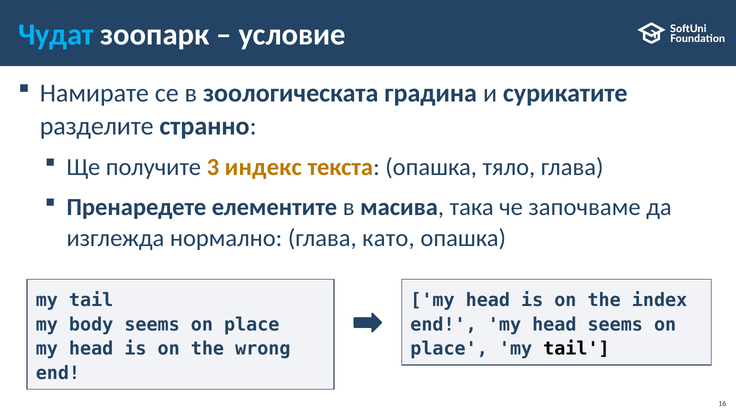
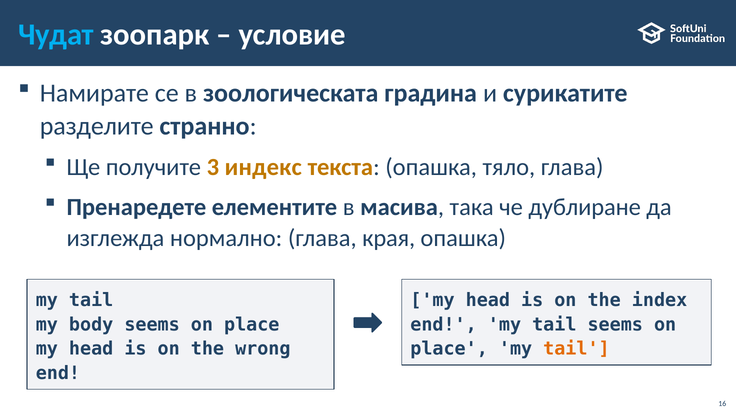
започваме: започваме -> дублиране (585, 207)
като: като -> края (389, 238)
head: head -> tail (554, 325)
tail colour: black -> orange (576, 349)
